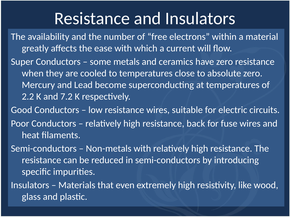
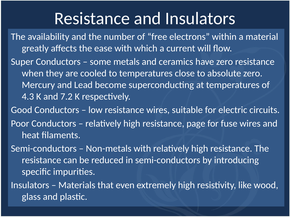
2.2: 2.2 -> 4.3 (28, 97)
back: back -> page (196, 124)
